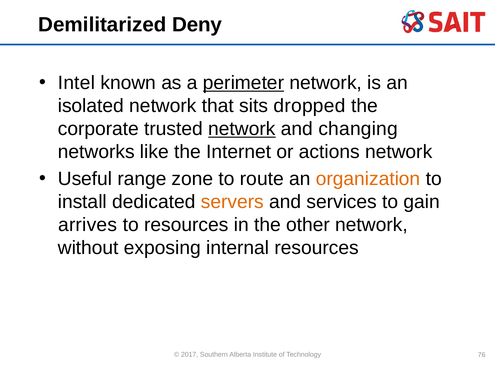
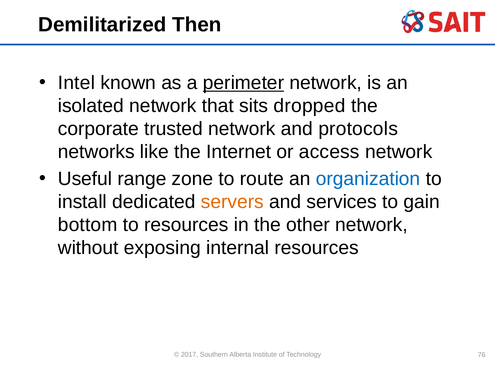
Deny: Deny -> Then (197, 25)
network underline: present -> none (242, 129)
changing: changing -> protocols (358, 129)
actions: actions -> access (329, 152)
organization colour: orange -> blue (368, 179)
arrives: arrives -> bottom (88, 225)
